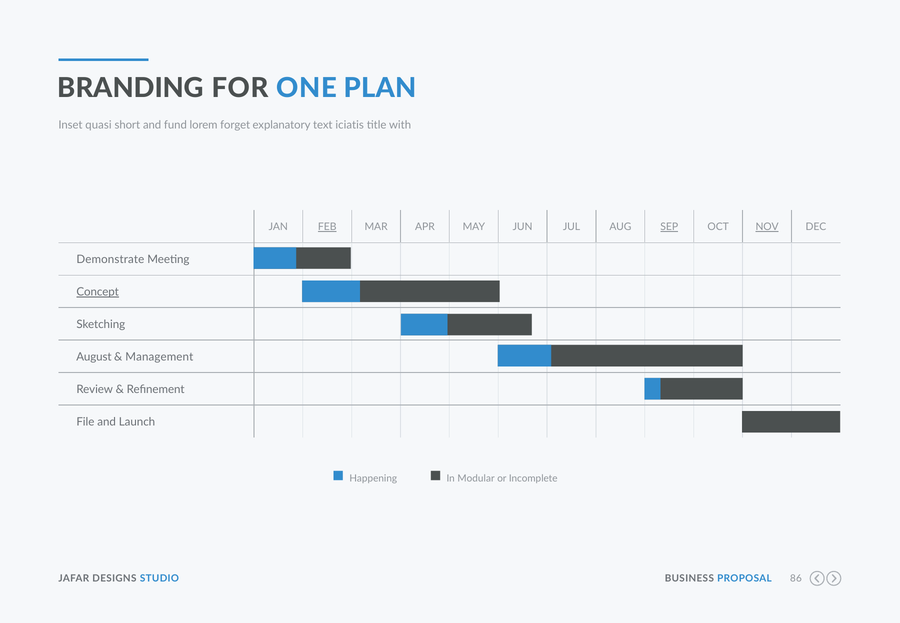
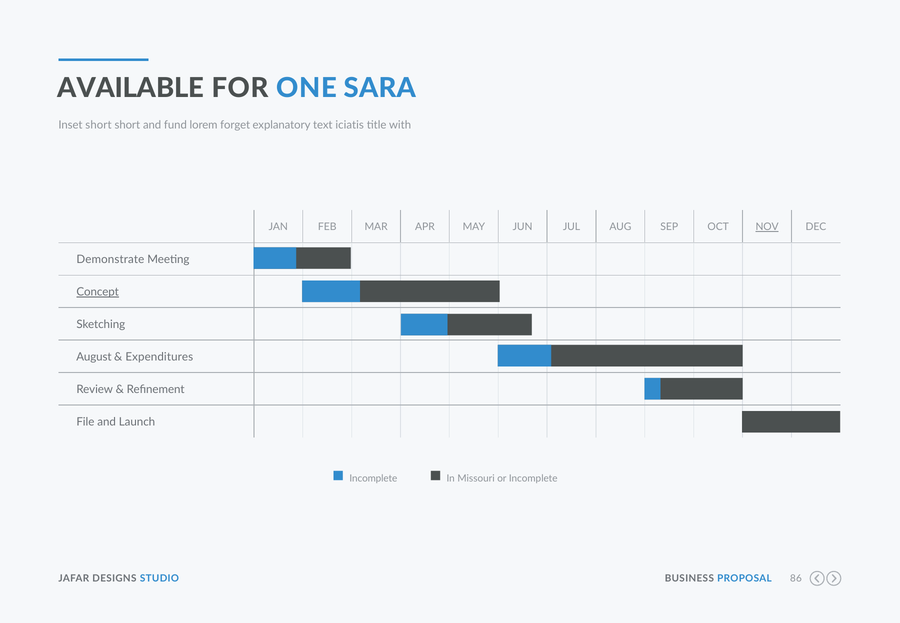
BRANDING: BRANDING -> AVAILABLE (131, 88)
PLAN: PLAN -> SARA (380, 88)
Inset quasi: quasi -> short (98, 125)
FEB underline: present -> none (327, 227)
SEP underline: present -> none (669, 227)
Management: Management -> Expenditures (159, 357)
Happening: Happening -> Incomplete (373, 478)
Modular: Modular -> Missouri (476, 478)
